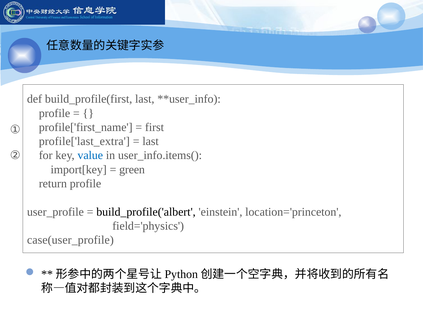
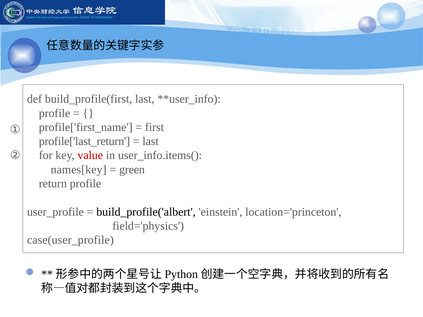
profile['last_extra: profile['last_extra -> profile['last_return (84, 141)
value colour: blue -> red (90, 156)
import[key: import[key -> names[key (79, 170)
